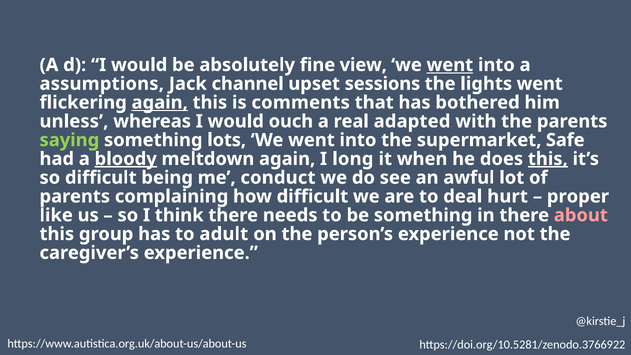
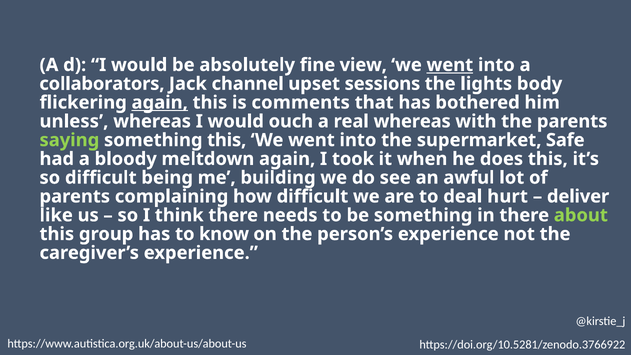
assumptions: assumptions -> collaborators (102, 84)
lights went: went -> body (540, 84)
real adapted: adapted -> whereas (412, 121)
something lots: lots -> this (227, 140)
bloody underline: present -> none (126, 159)
long: long -> took (353, 159)
this underline: present -> none (548, 159)
conduct: conduct -> building (278, 178)
proper: proper -> deliver (578, 196)
about colour: pink -> light green (581, 215)
adult: adult -> know (224, 234)
